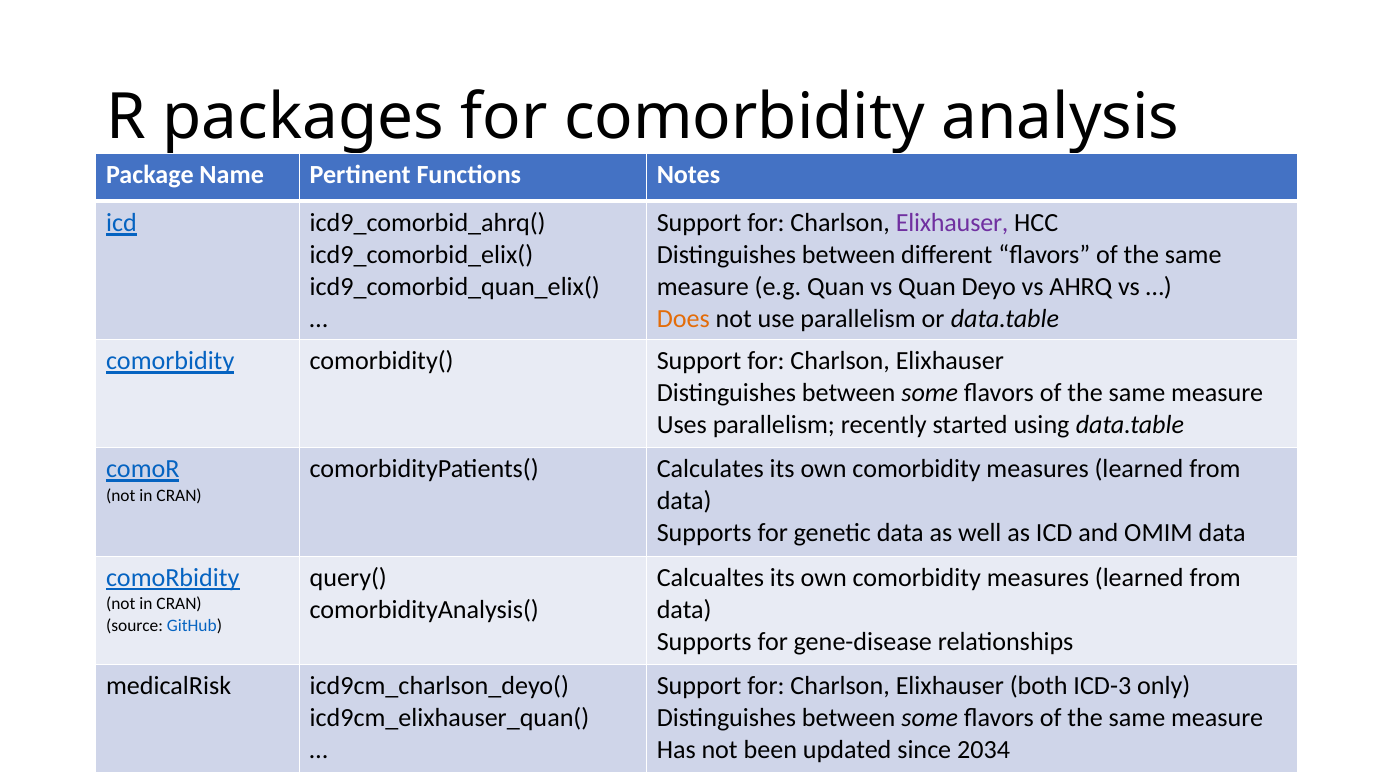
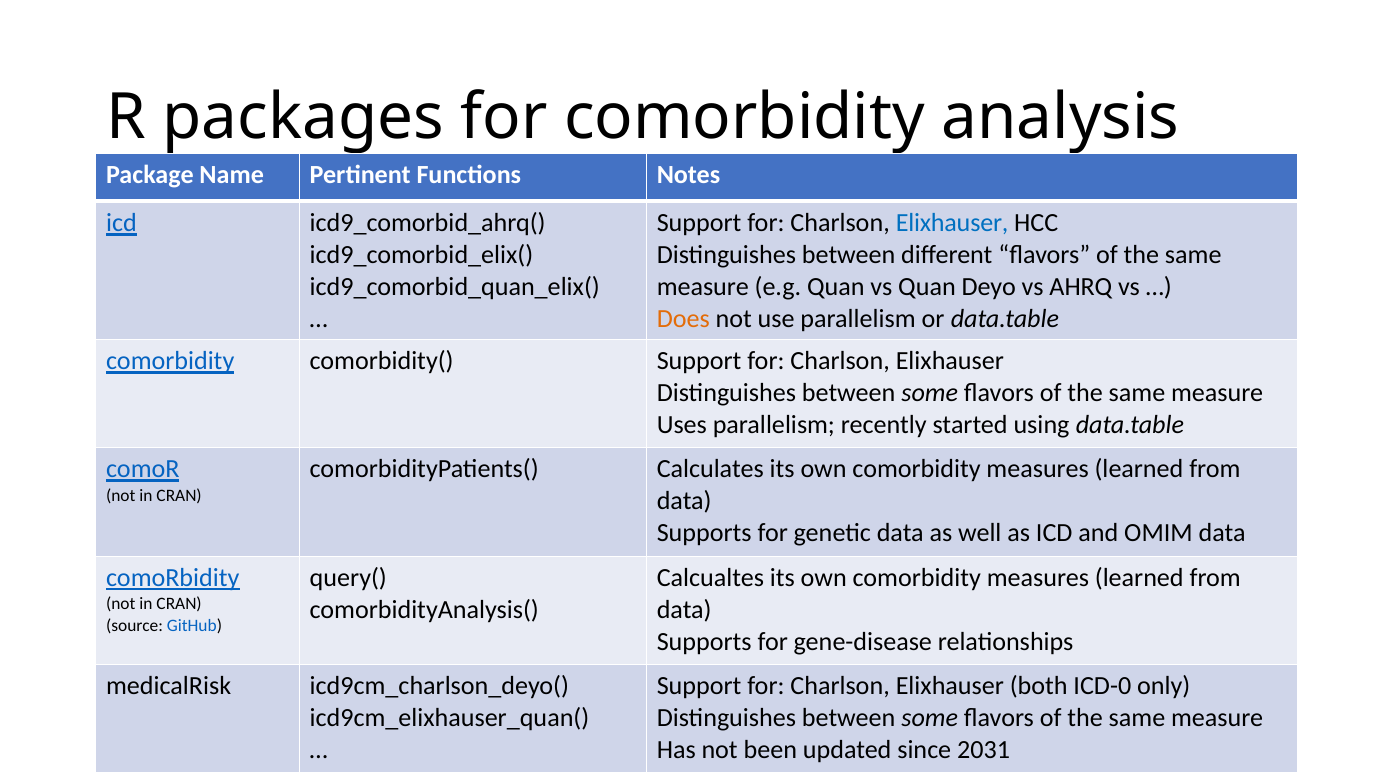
Elixhauser colour: purple -> blue (952, 223)
ICD-3: ICD-3 -> ICD-0 (1102, 686)
2034: 2034 -> 2031 (984, 749)
